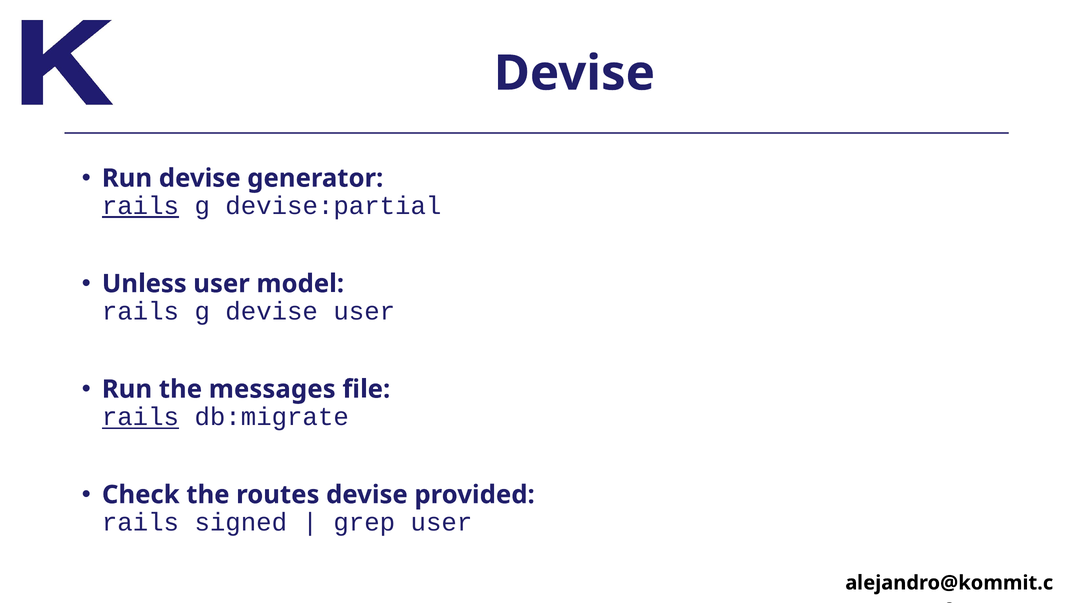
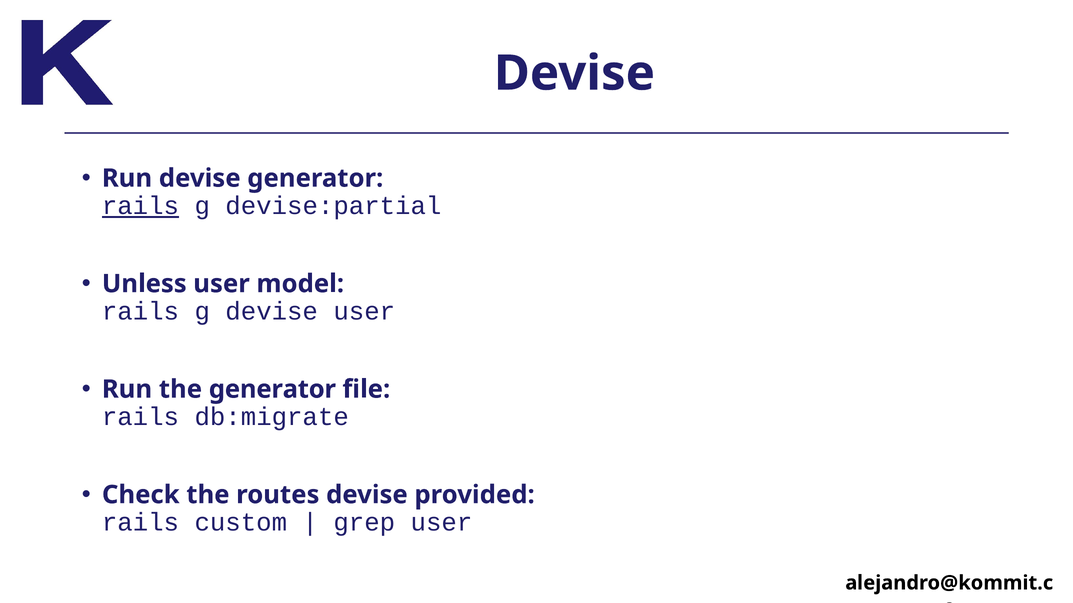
the messages: messages -> generator (272, 390)
rails underline: present -> none (140, 417)
signed: signed -> custom (241, 523)
